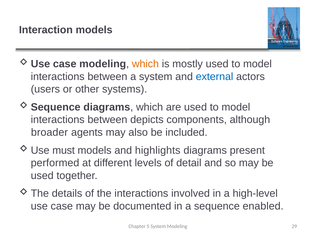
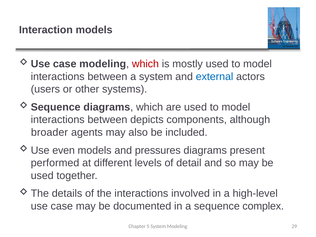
which colour: orange -> red (145, 64)
must: must -> even (64, 150)
highlights: highlights -> pressures (158, 150)
enabled: enabled -> complex (263, 206)
